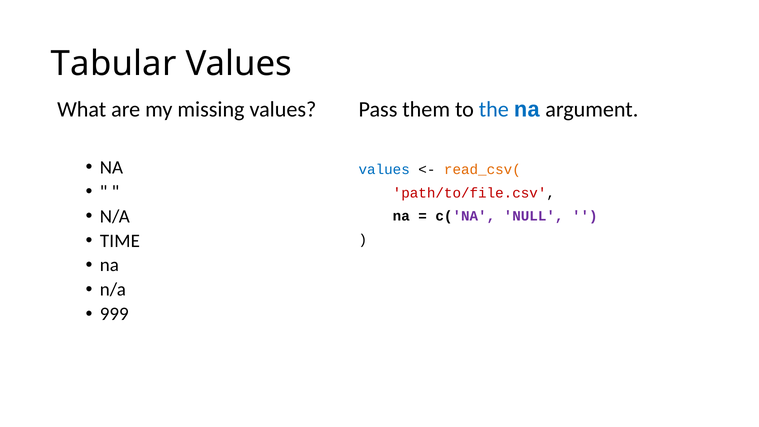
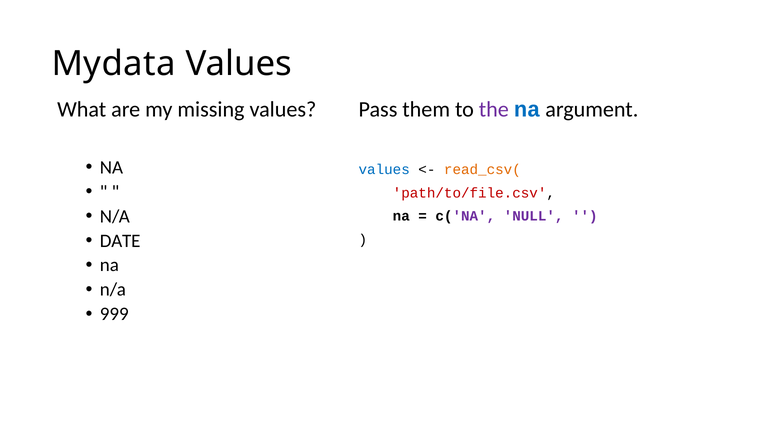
Tabular: Tabular -> Mydata (114, 64)
the colour: blue -> purple (494, 110)
TIME: TIME -> DATE (120, 241)
